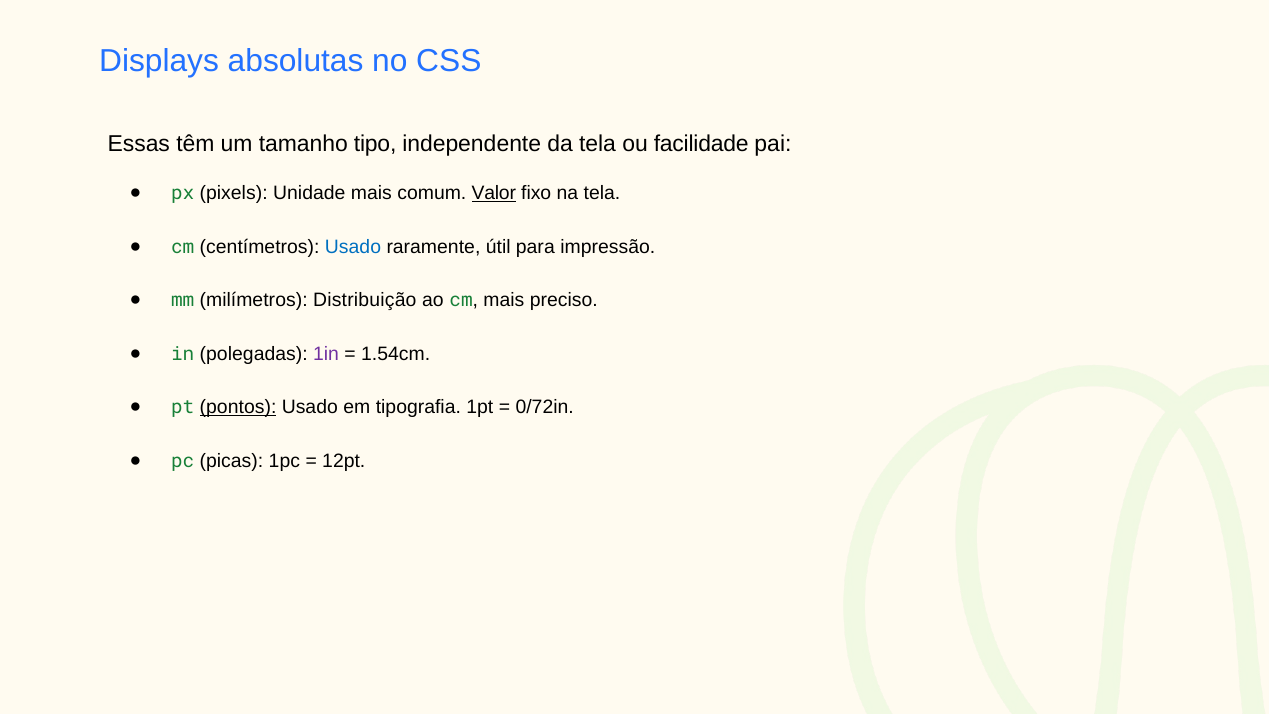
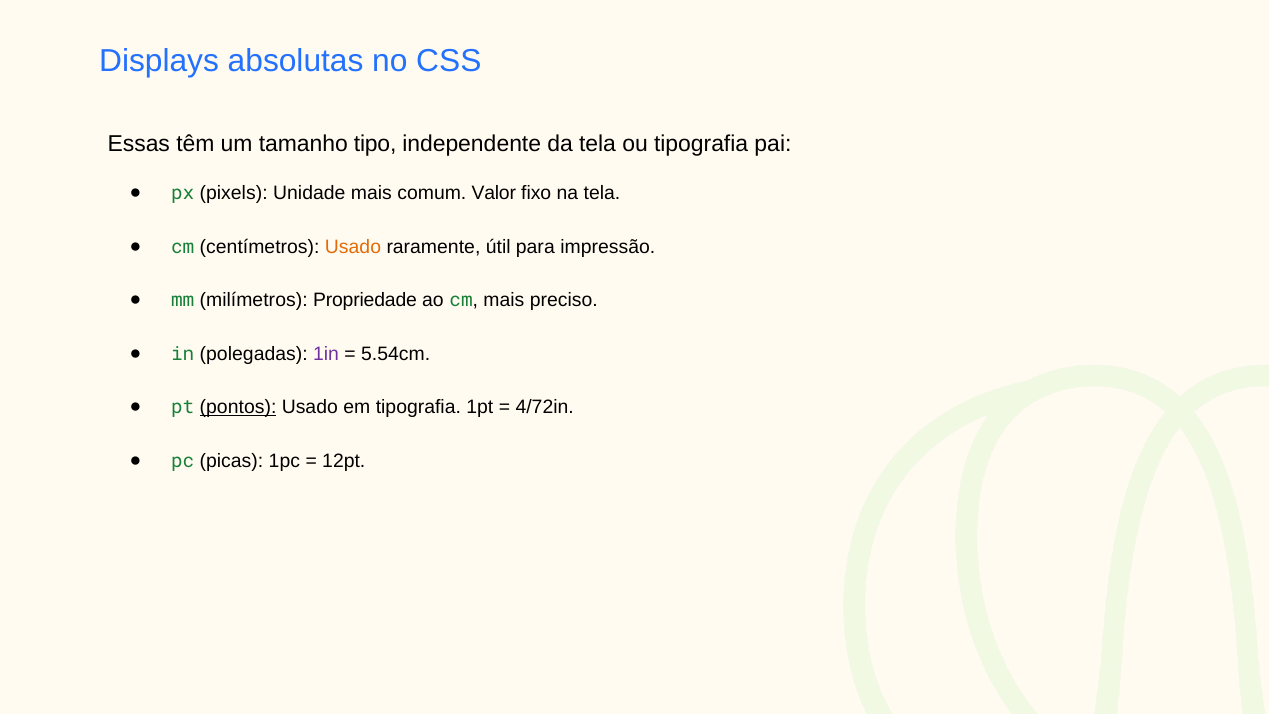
ou facilidade: facilidade -> tipografia (701, 144)
Valor underline: present -> none (494, 193)
Usado colour: blue -> orange (353, 247)
Distribuição: Distribuição -> Propriedade (365, 300)
1.54cm: 1.54cm -> 5.54cm (396, 354)
0/72in: 0/72in -> 4/72in (545, 407)
